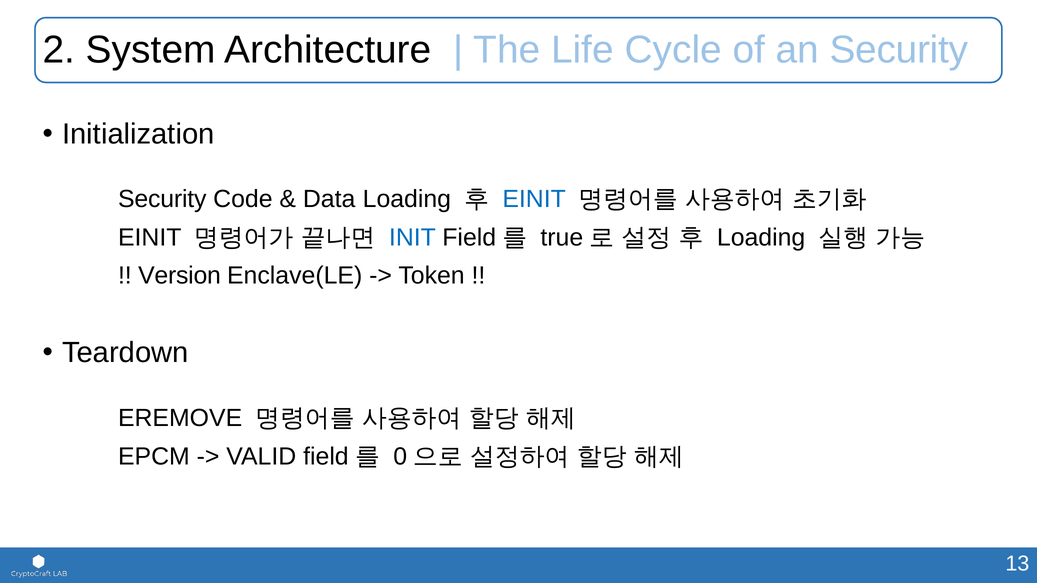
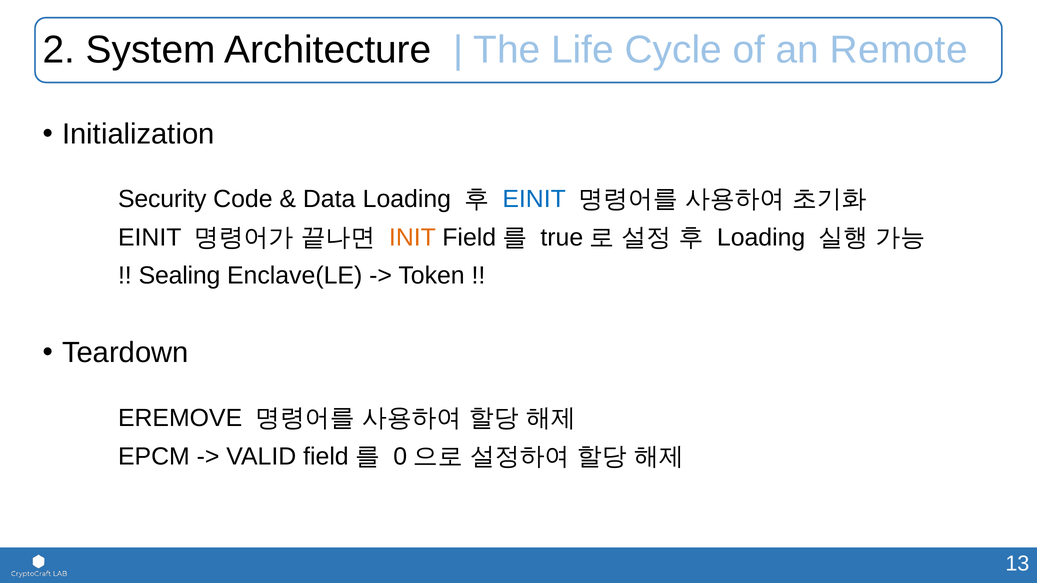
an Security: Security -> Remote (899, 50)
INIT colour: blue -> orange (412, 238)
Version: Version -> Sealing (180, 275)
